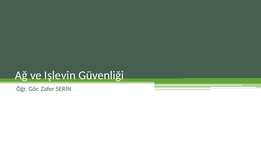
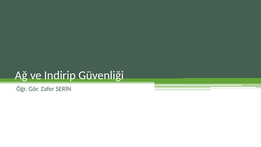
Işlevin: Işlevin -> Indirip (60, 75)
